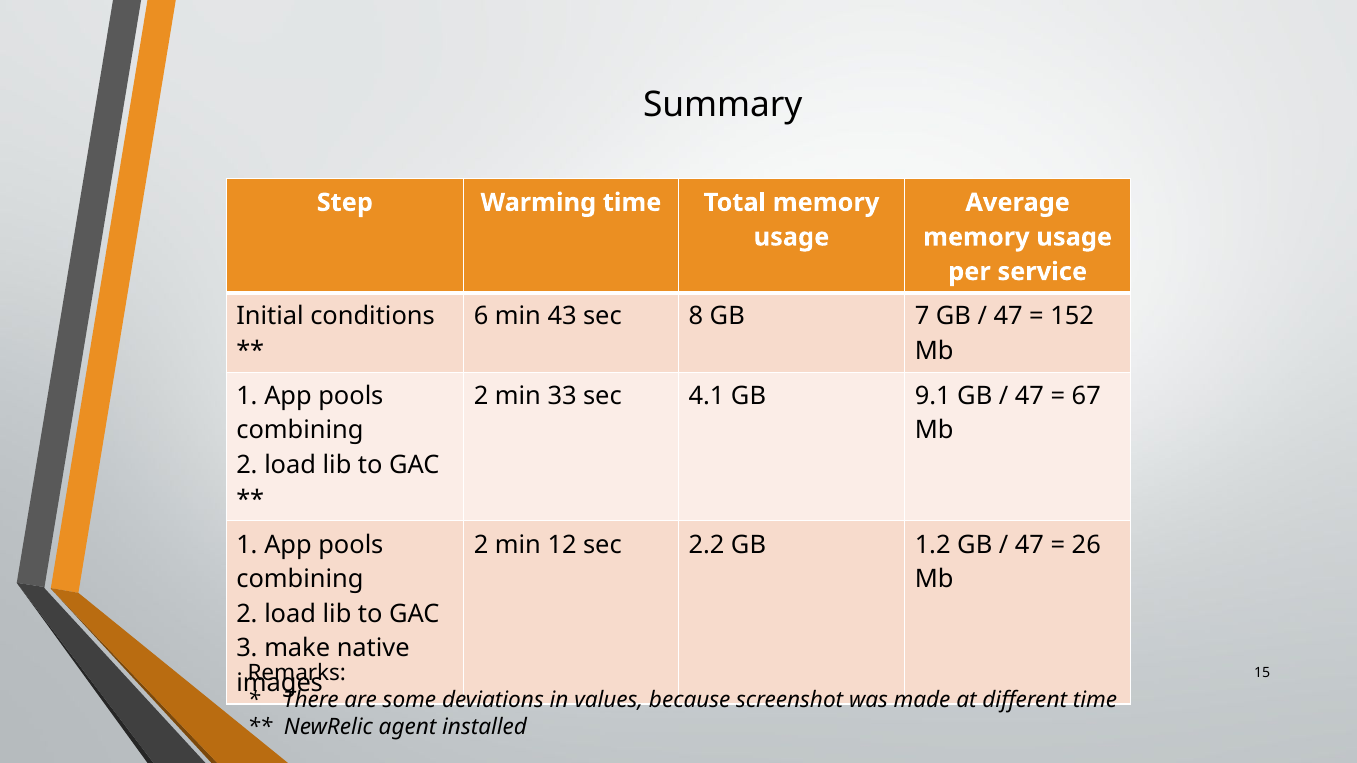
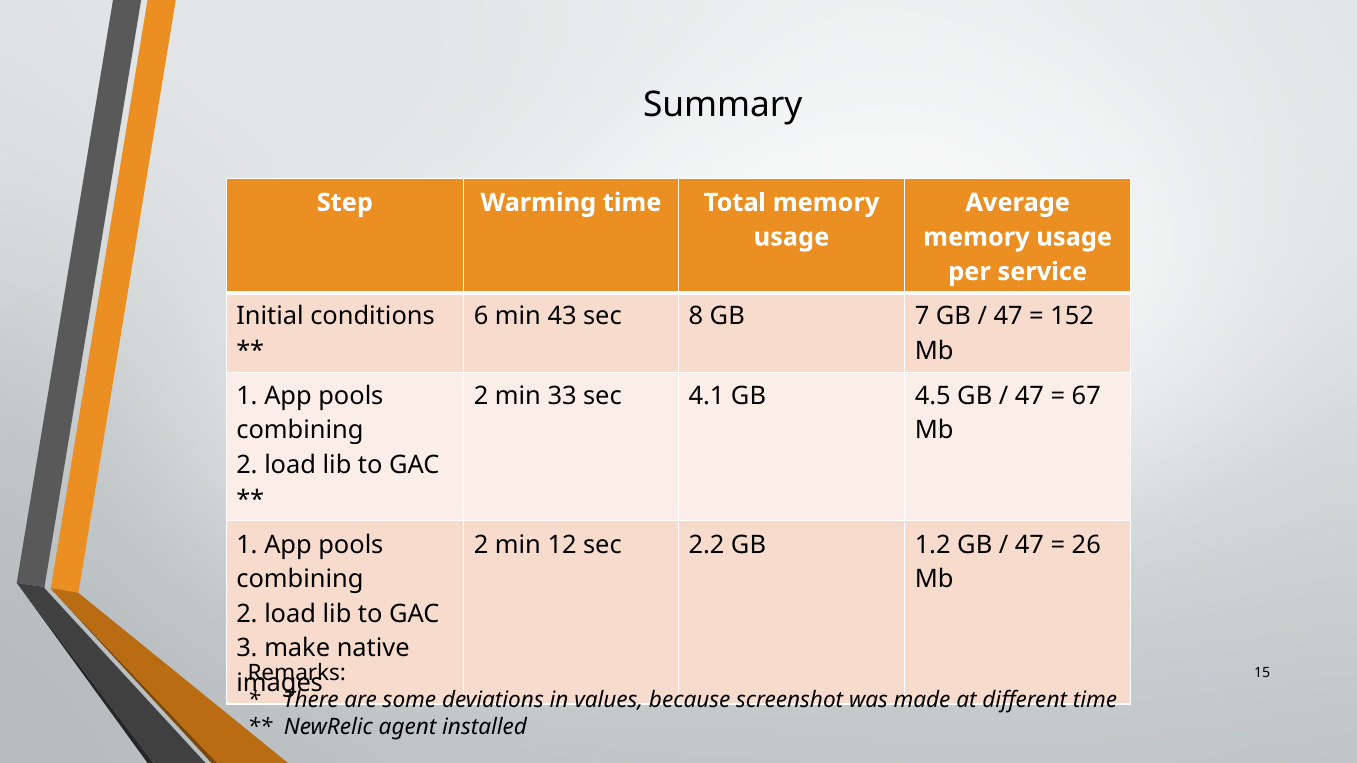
9.1: 9.1 -> 4.5 (933, 396)
